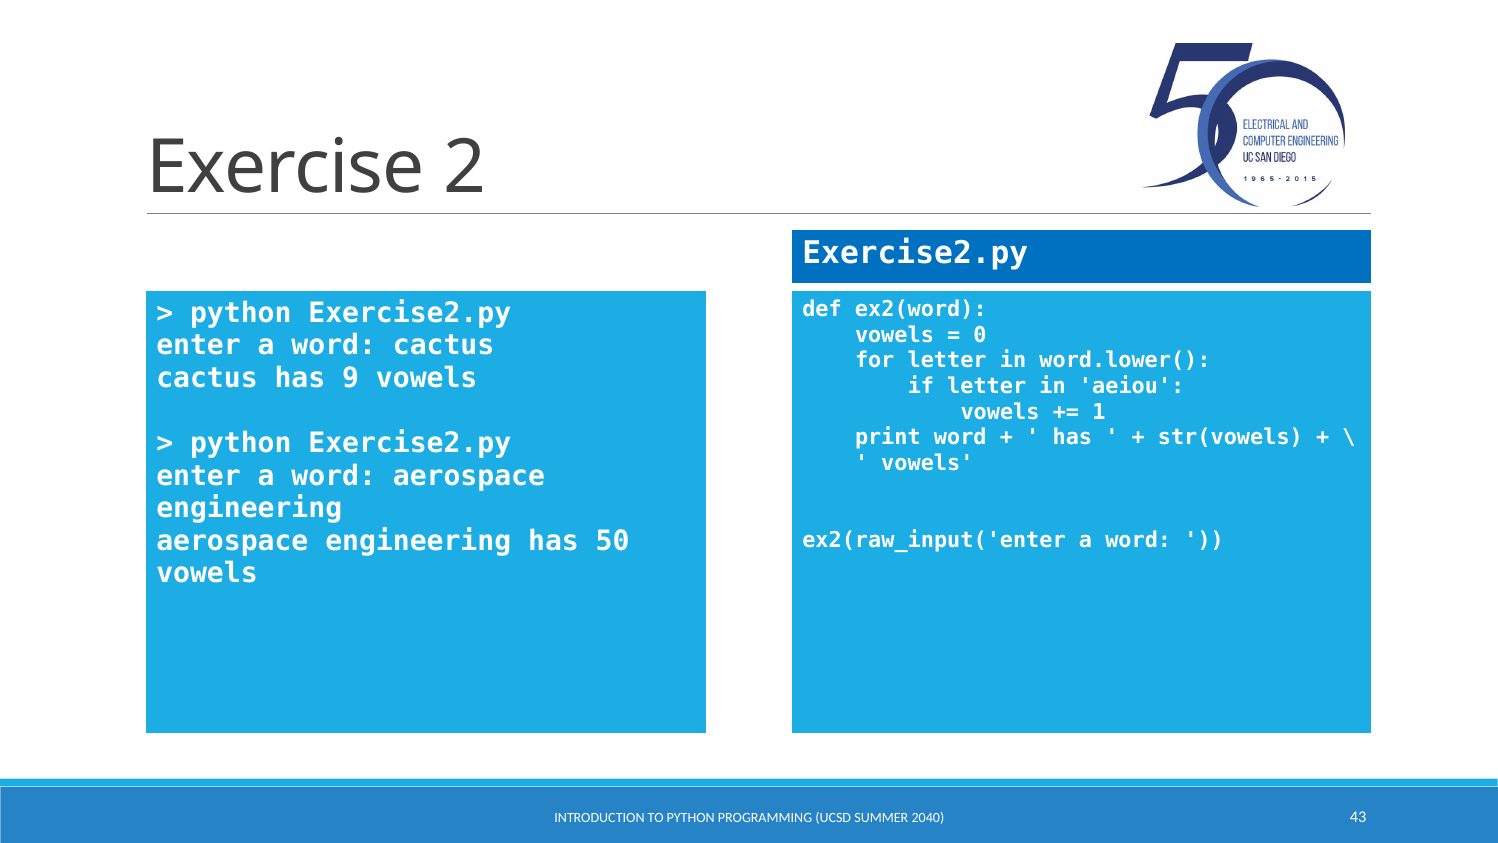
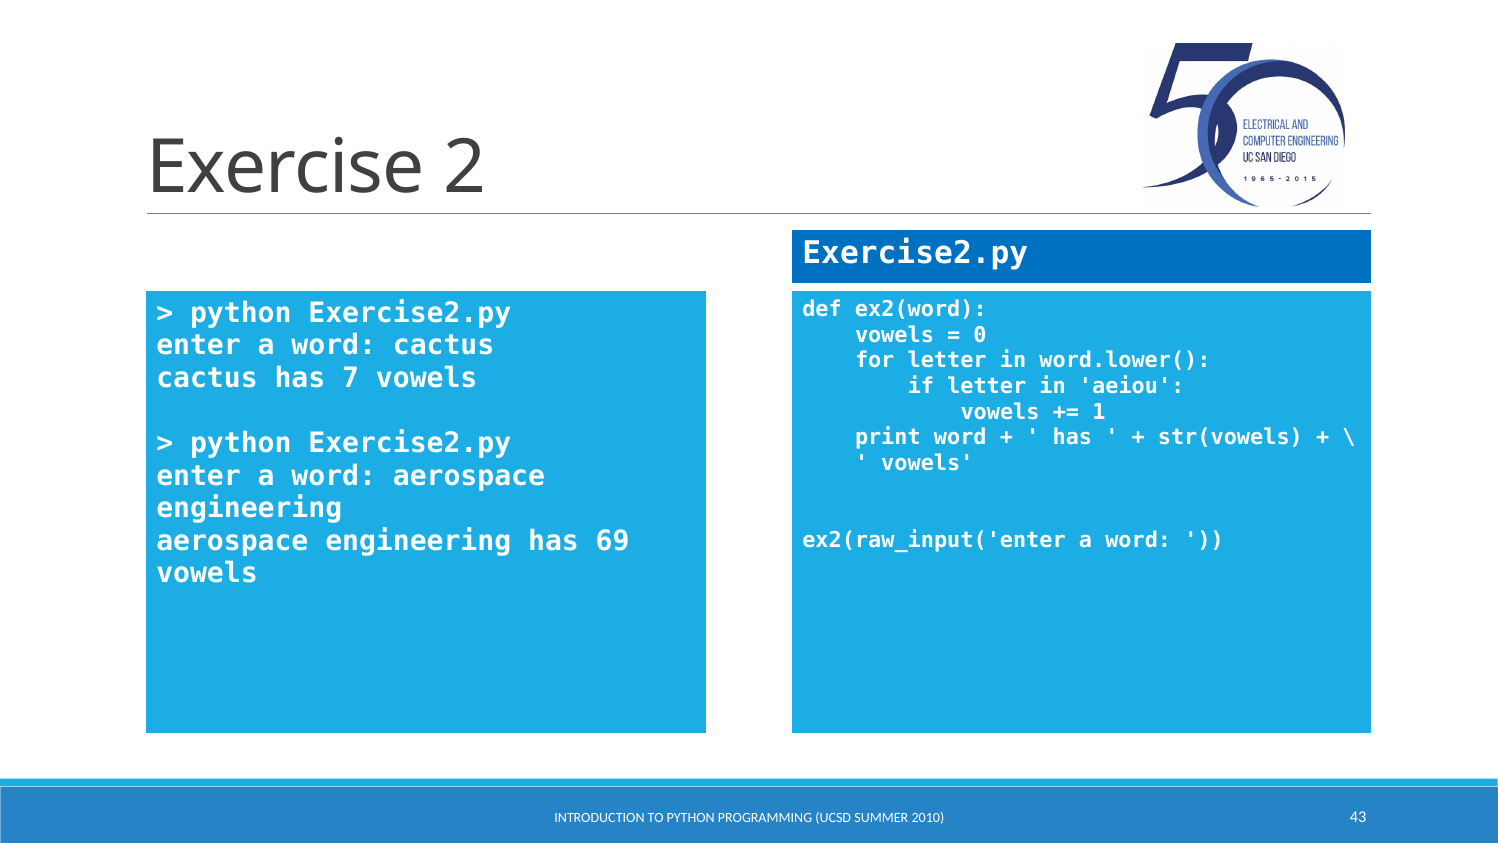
9: 9 -> 7 (351, 378)
50: 50 -> 69 (613, 541)
2040: 2040 -> 2010 (928, 817)
